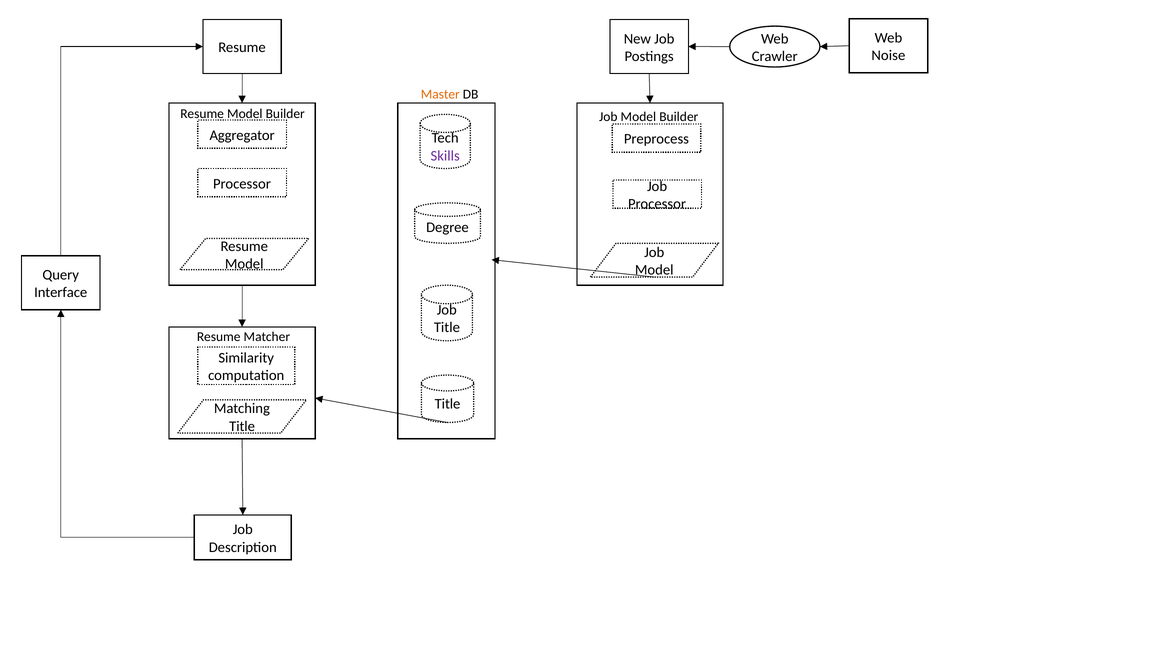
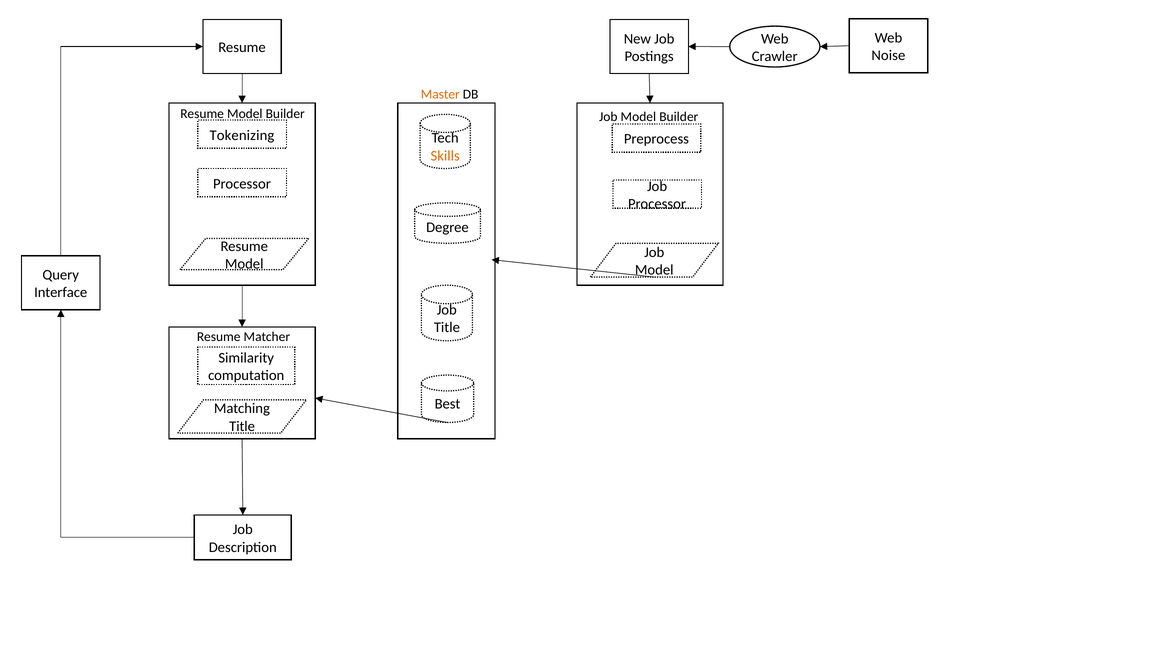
Aggregator: Aggregator -> Tokenizing (242, 135)
Skills colour: purple -> orange (445, 156)
Title: Title -> Best (448, 403)
